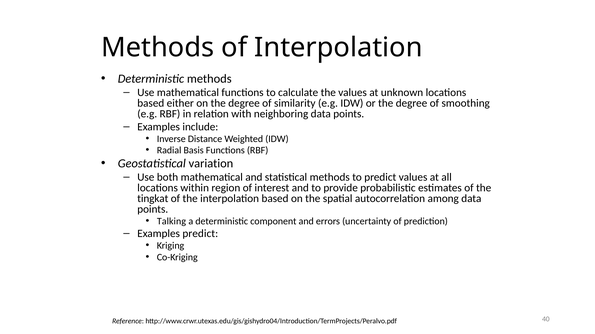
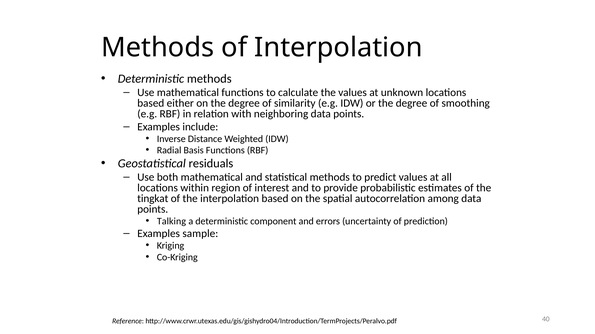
variation: variation -> residuals (211, 164)
Examples predict: predict -> sample (200, 234)
